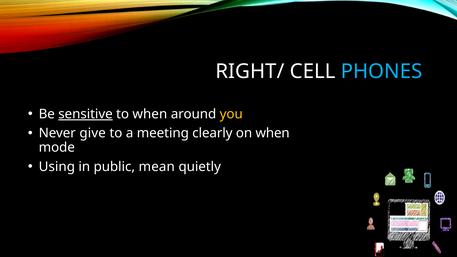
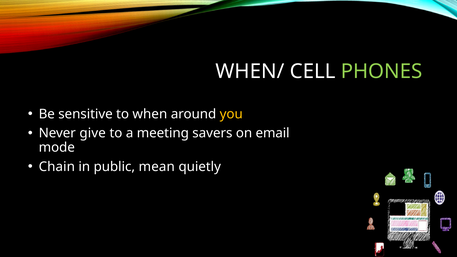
RIGHT/: RIGHT/ -> WHEN/ (250, 71)
PHONES colour: light blue -> light green (382, 71)
sensitive underline: present -> none (85, 114)
clearly: clearly -> savers (212, 133)
on when: when -> email (273, 133)
Using: Using -> Chain (57, 167)
